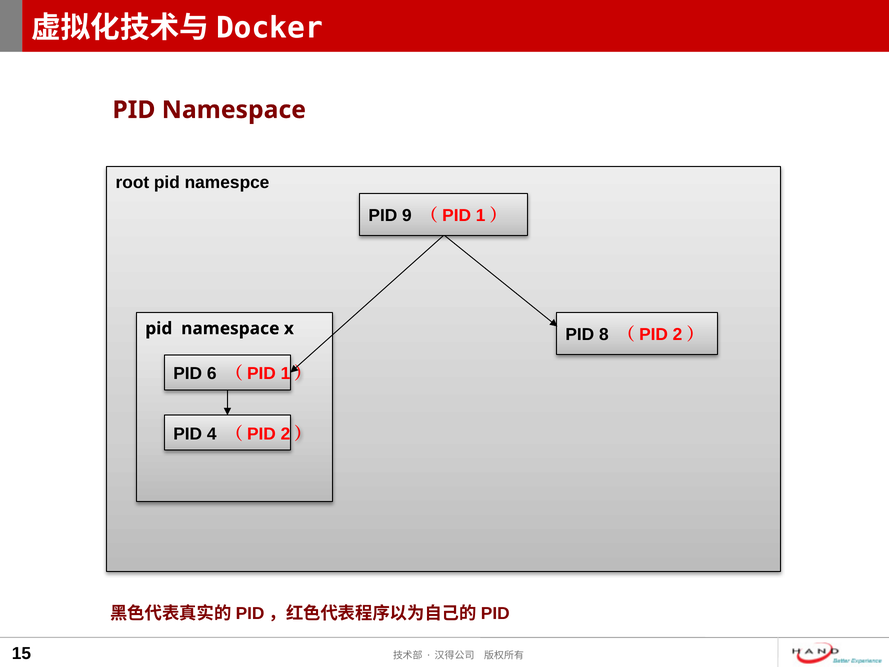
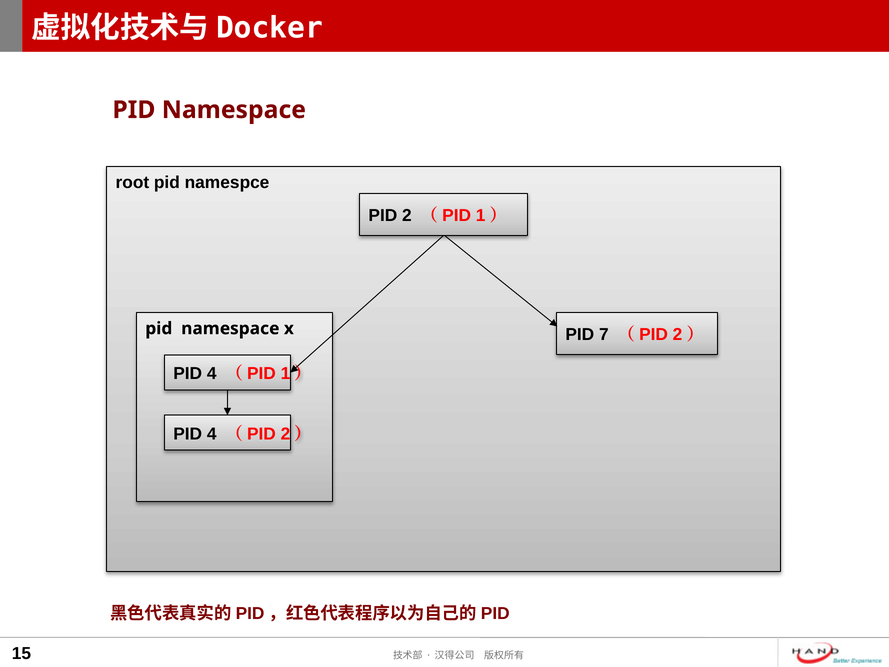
9: 9 -> 2 (407, 216)
8: 8 -> 7 (604, 335)
6: 6 -> 4 (212, 374)
